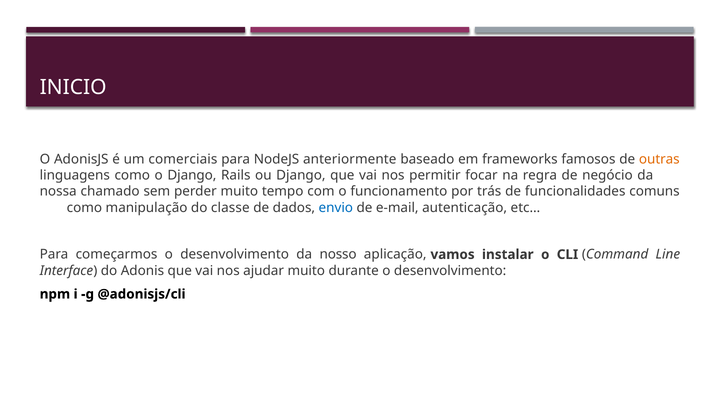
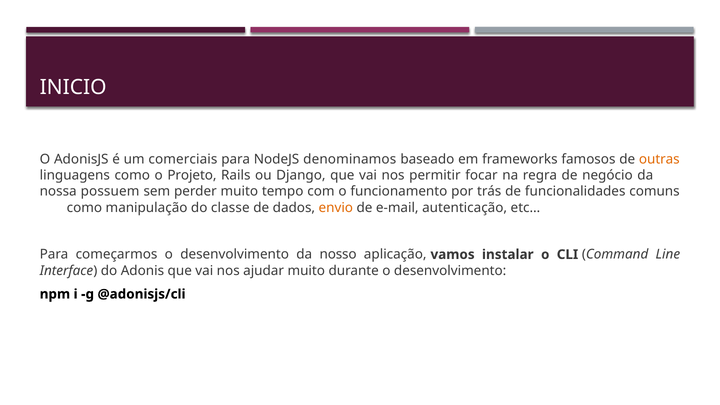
anteriormente: anteriormente -> denominamos (350, 159)
o Django: Django -> Projeto (192, 175)
chamado: chamado -> possuem (110, 191)
envio colour: blue -> orange (336, 208)
